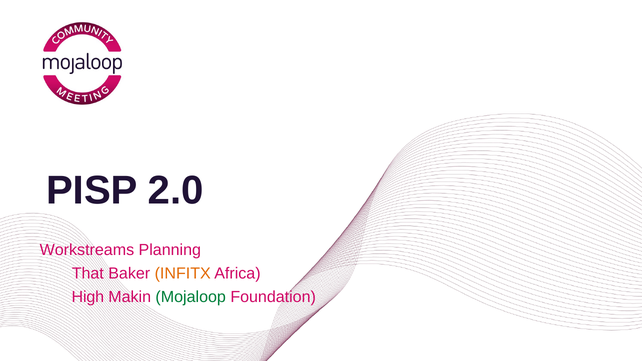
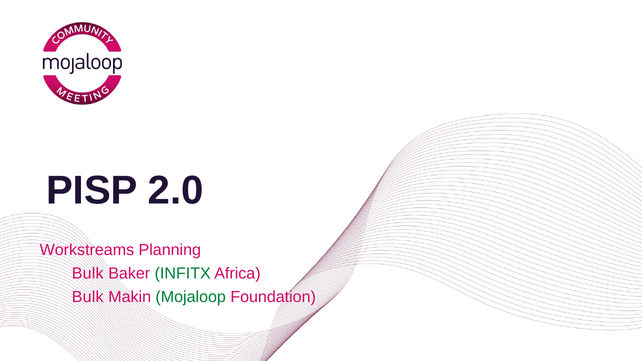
That: That -> Bulk (88, 274)
INFITX colour: orange -> green (183, 274)
High: High -> Bulk (88, 297)
